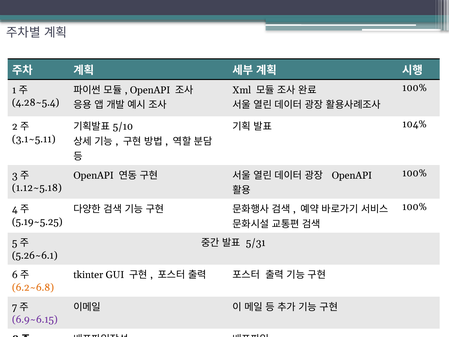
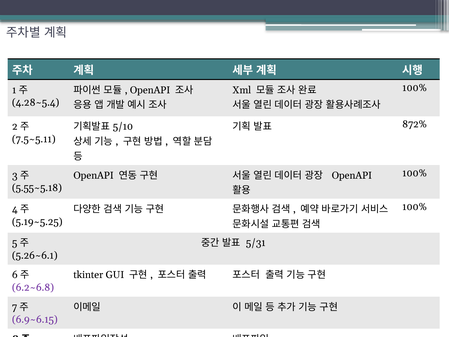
104%: 104% -> 872% (415, 124)
3.1~5.11: 3.1~5.11 -> 7.5~5.11 (34, 139)
1.12~5.18: 1.12~5.18 -> 5.55~5.18 (37, 188)
6.2~6.8 colour: orange -> purple (33, 287)
